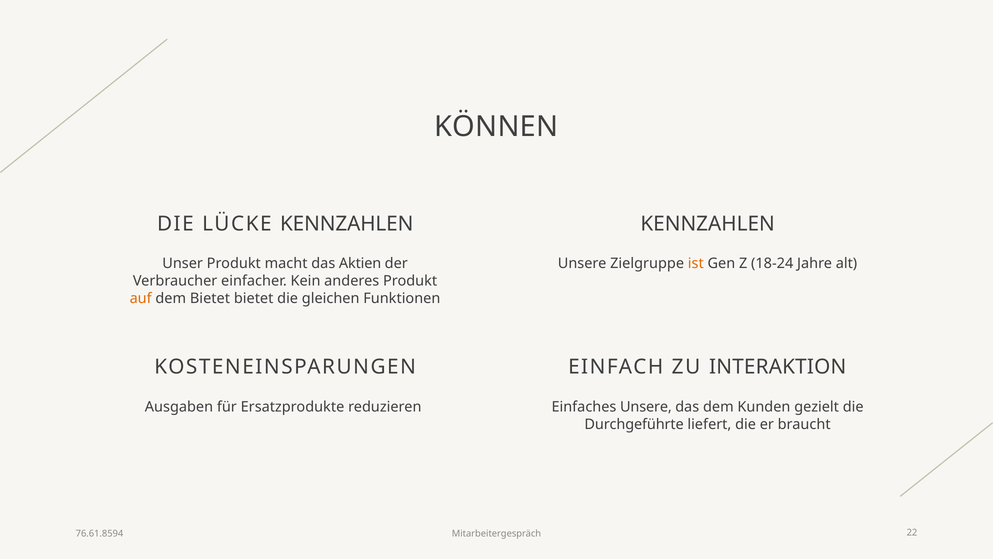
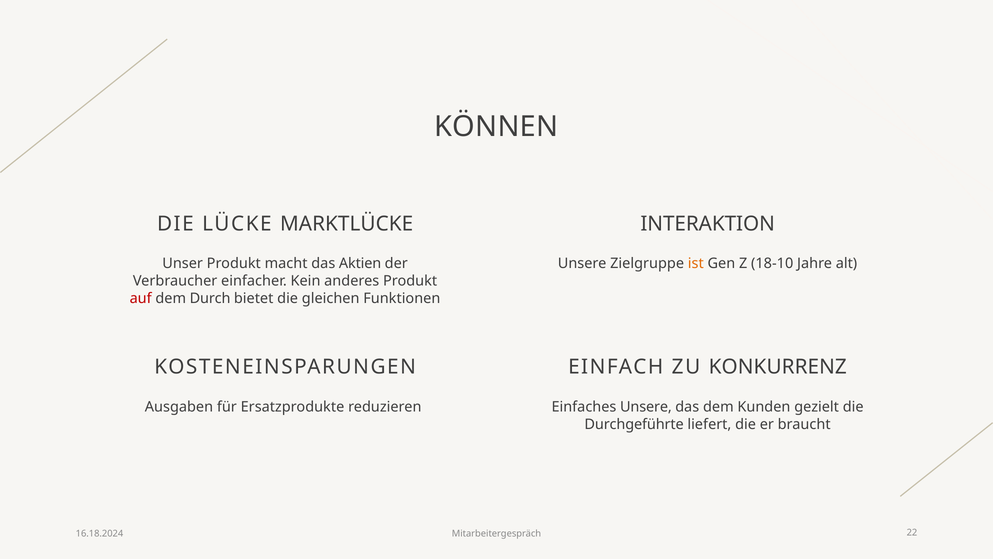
LÜCKE KENNZAHLEN: KENNZAHLEN -> MARKTLÜCKE (347, 224)
KENNZAHLEN: KENNZAHLEN -> INTERAKTION (708, 224)
18-24: 18-24 -> 18-10 (772, 264)
auf colour: orange -> red (141, 298)
dem Bietet: Bietet -> Durch (210, 298)
INTERAKTION: INTERAKTION -> KONKURRENZ (778, 367)
76.61.8594: 76.61.8594 -> 16.18.2024 (99, 533)
